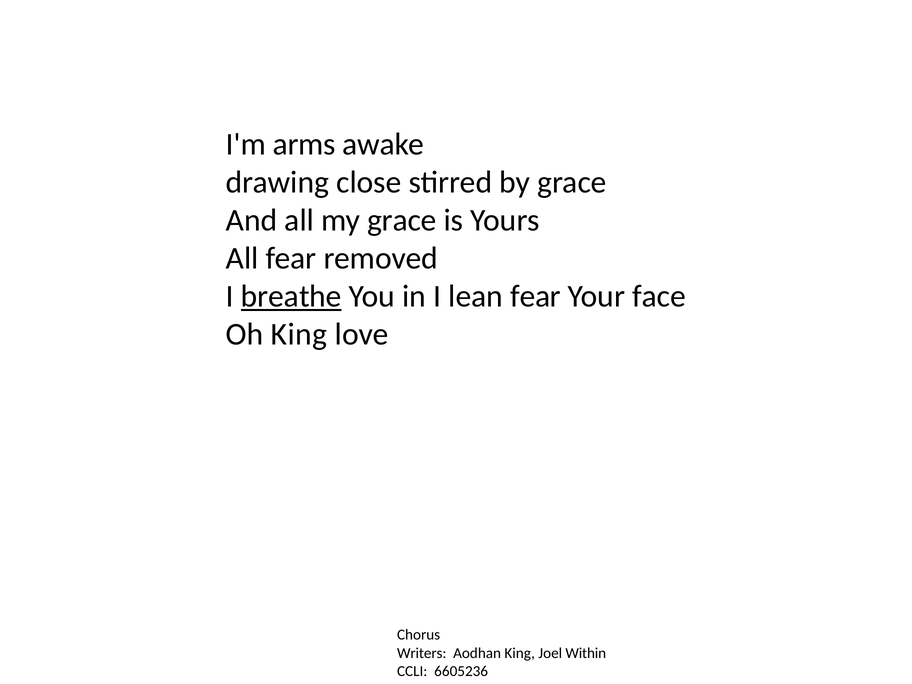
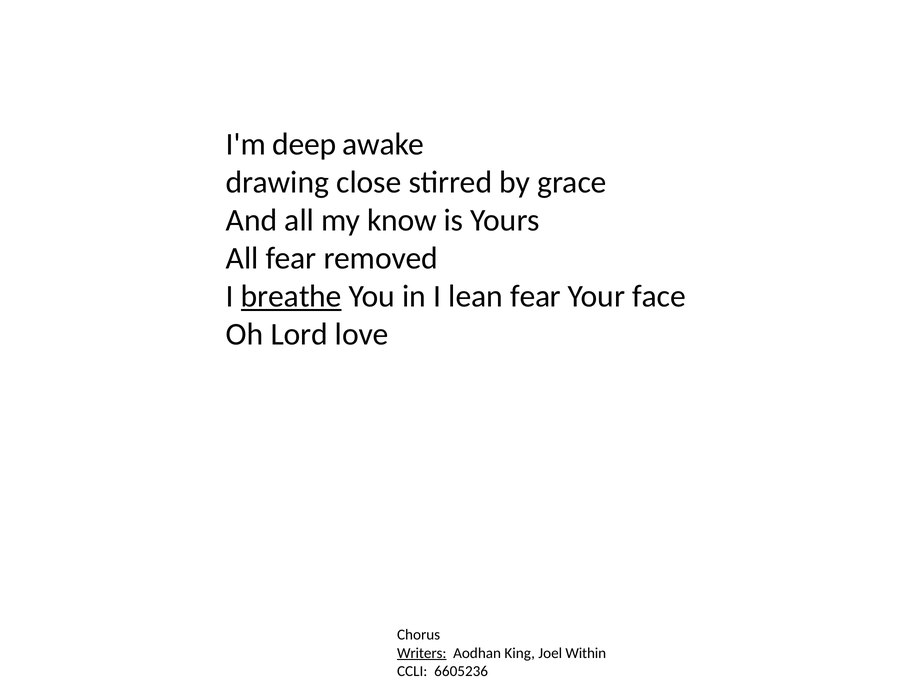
arms: arms -> deep (304, 144)
my grace: grace -> know (402, 220)
Oh King: King -> Lord (299, 334)
Writers underline: none -> present (422, 653)
